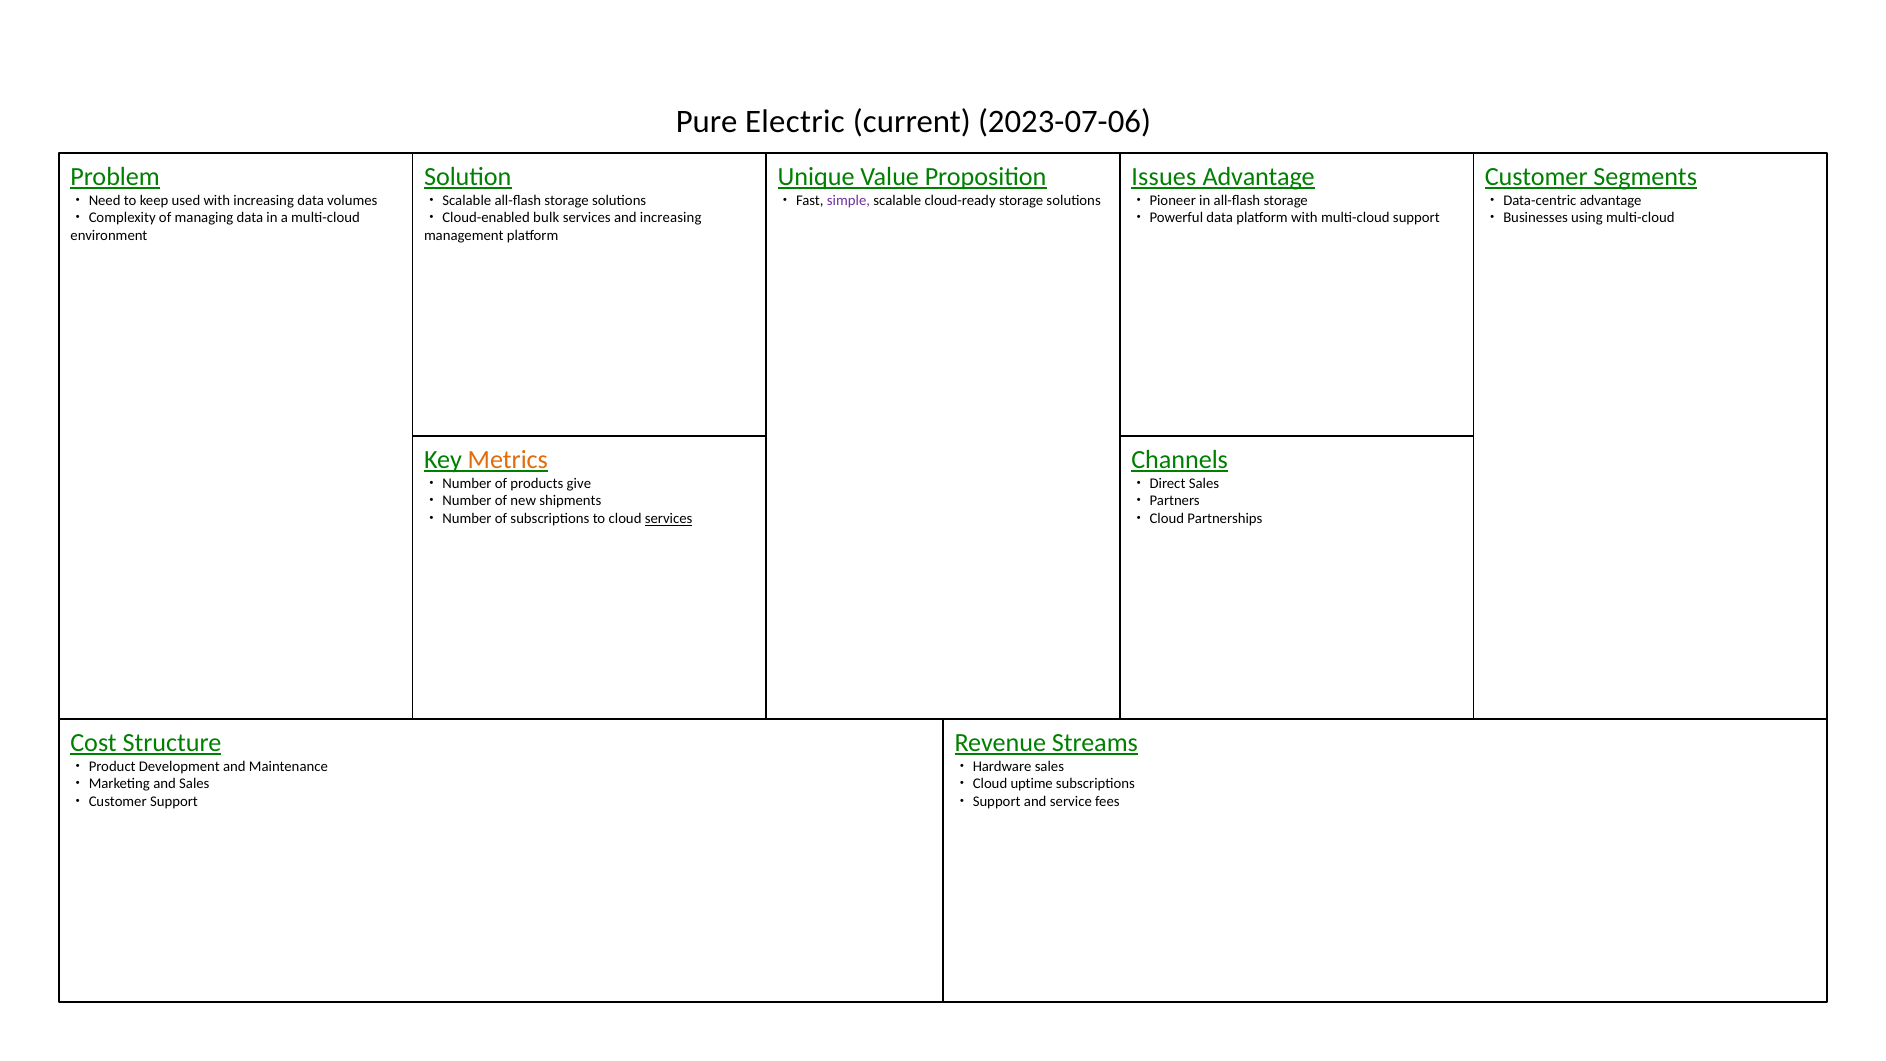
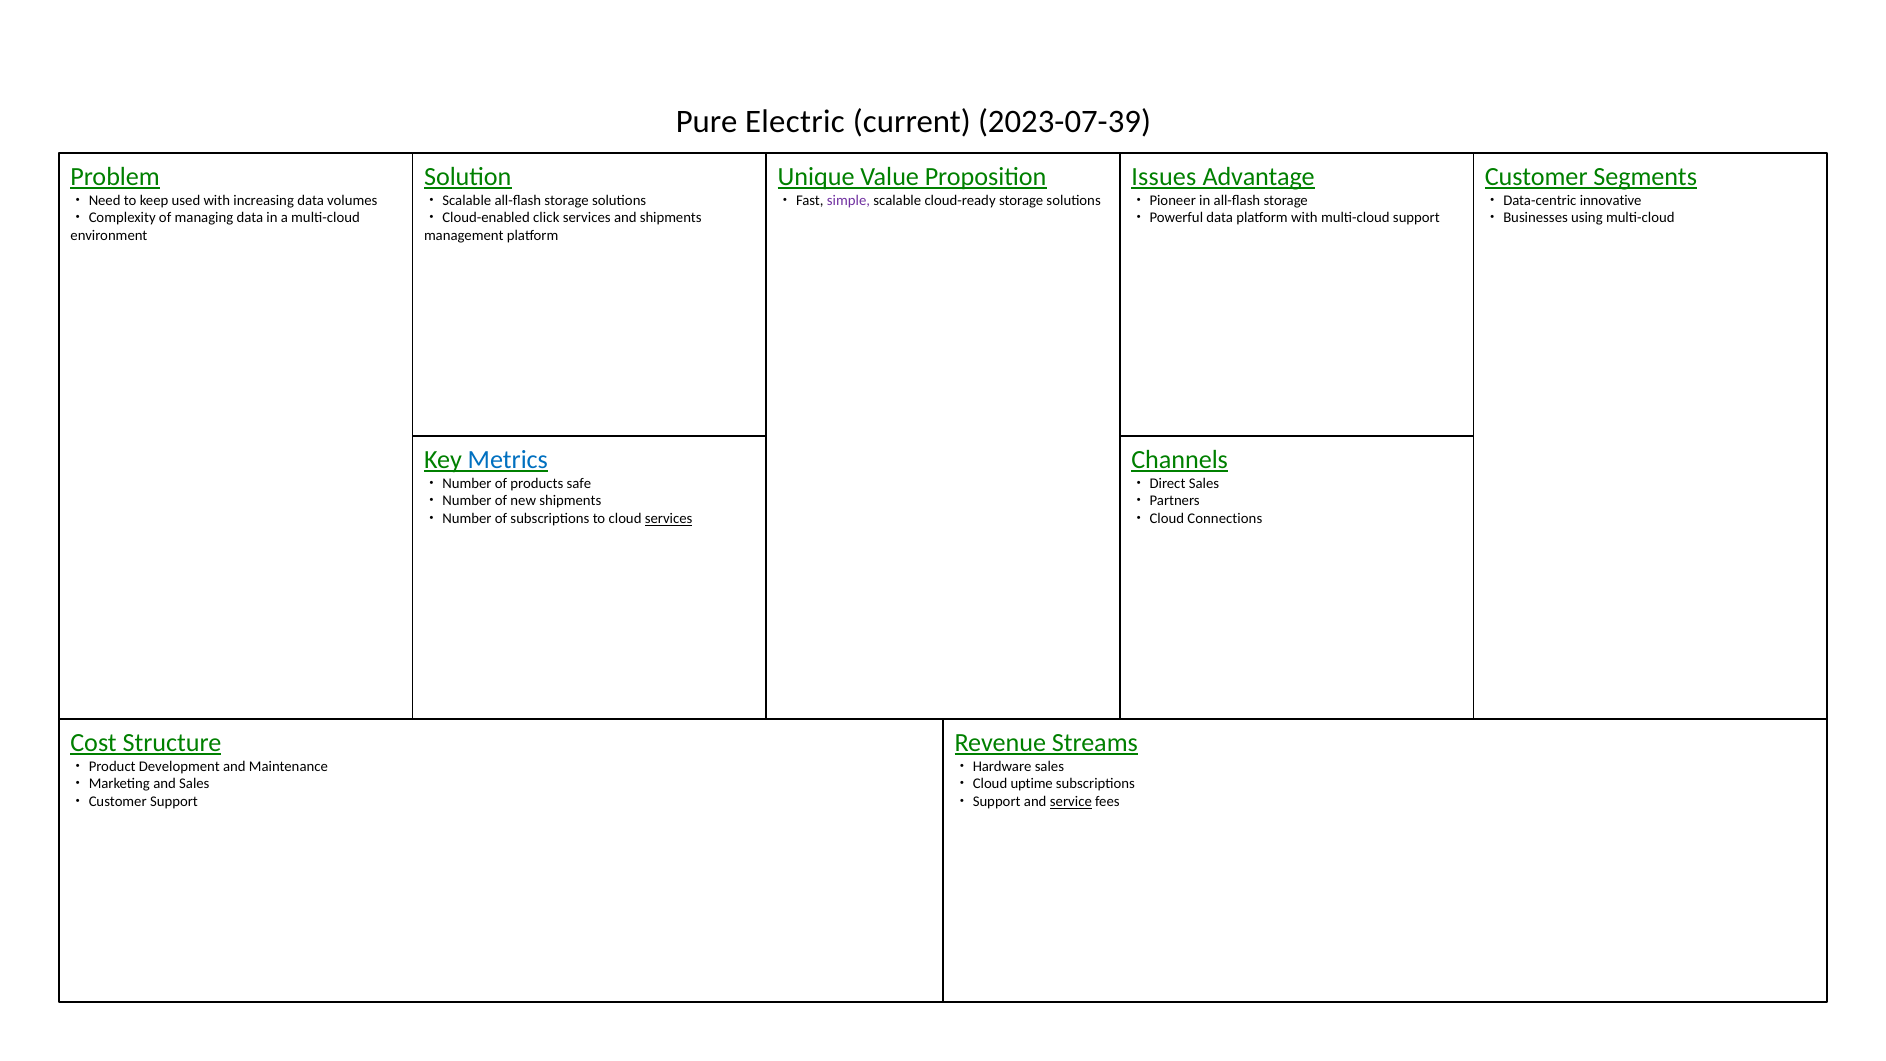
2023-07-06: 2023-07-06 -> 2023-07-39 (1065, 122)
advantage: advantage -> innovative (1611, 200)
bulk: bulk -> click (546, 218)
and increasing: increasing -> shipments (671, 218)
Metrics colour: orange -> blue (508, 459)
give: give -> safe (579, 483)
Partnerships: Partnerships -> Connections (1225, 519)
service underline: none -> present (1071, 802)
